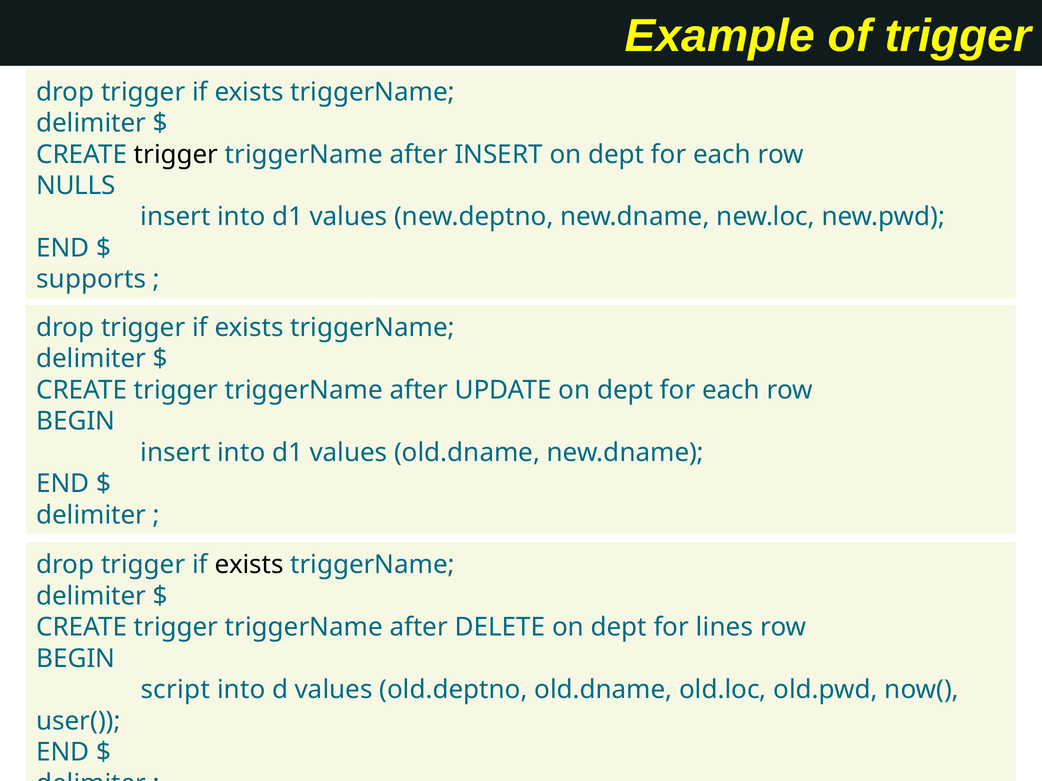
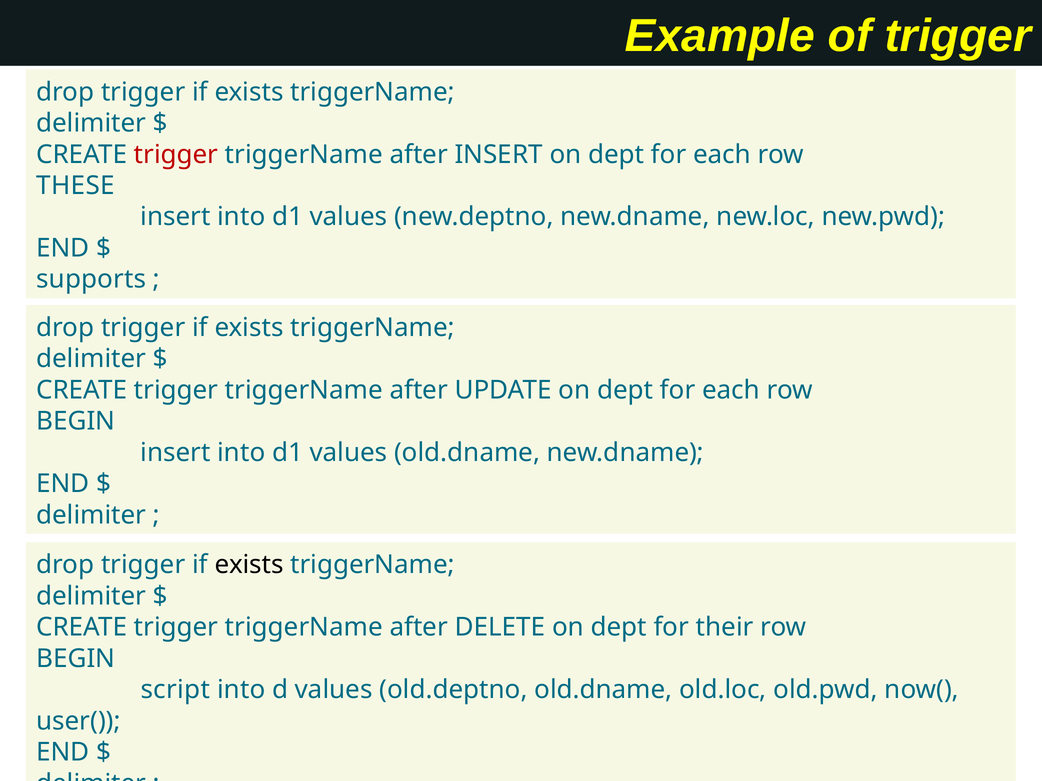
trigger colour: black -> red (176, 155)
NULLS: NULLS -> THESE (76, 186)
lines: lines -> their (725, 628)
